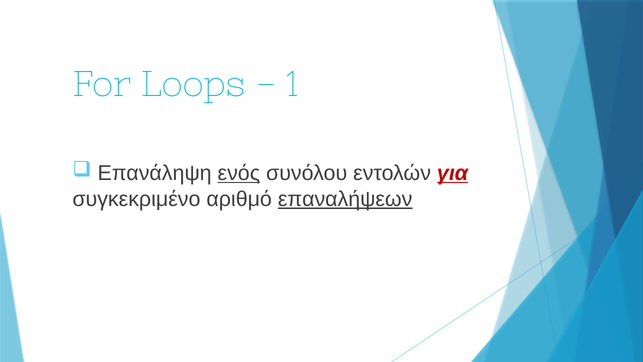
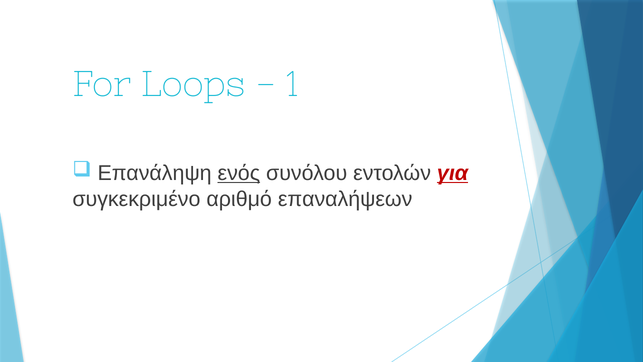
επαναλήψεων underline: present -> none (345, 199)
